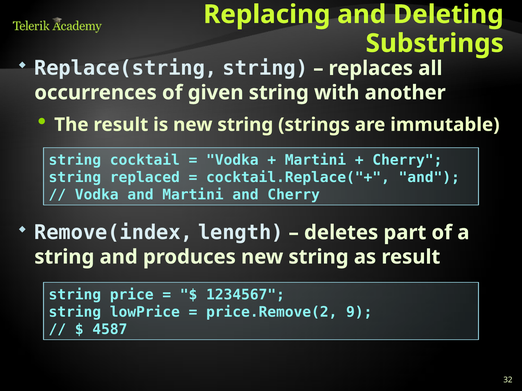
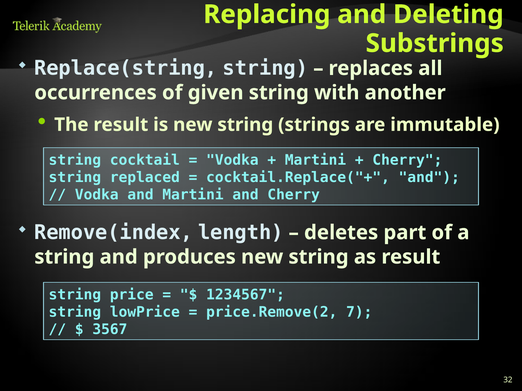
9: 9 -> 7 (359, 312)
4587: 4587 -> 3567 (110, 330)
